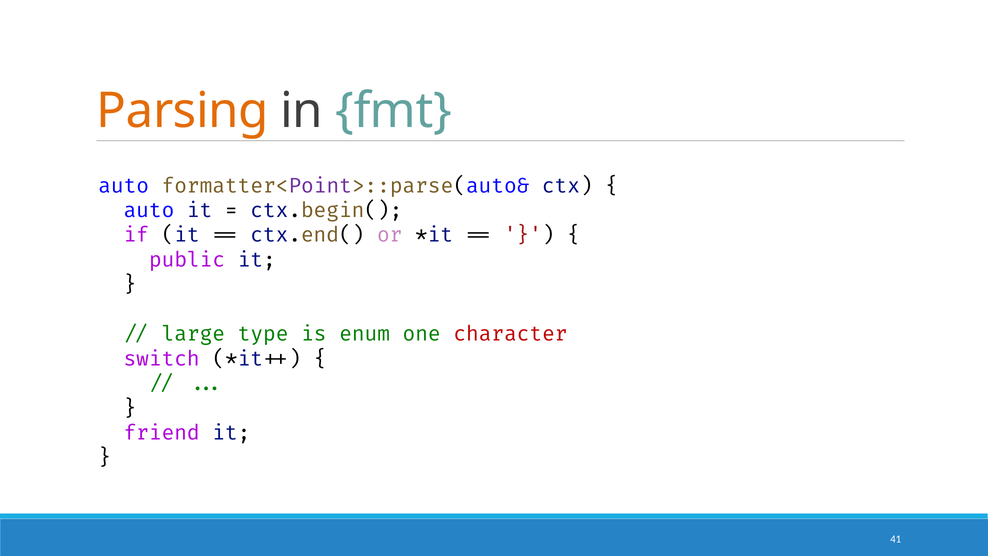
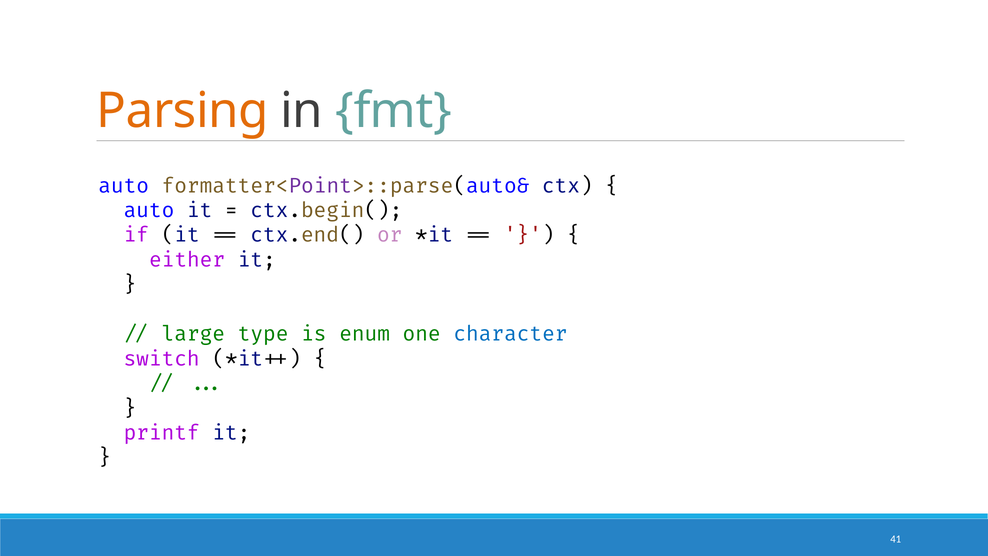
public: public -> either (187, 260)
character colour: red -> blue (510, 334)
friend: friend -> printf (162, 433)
